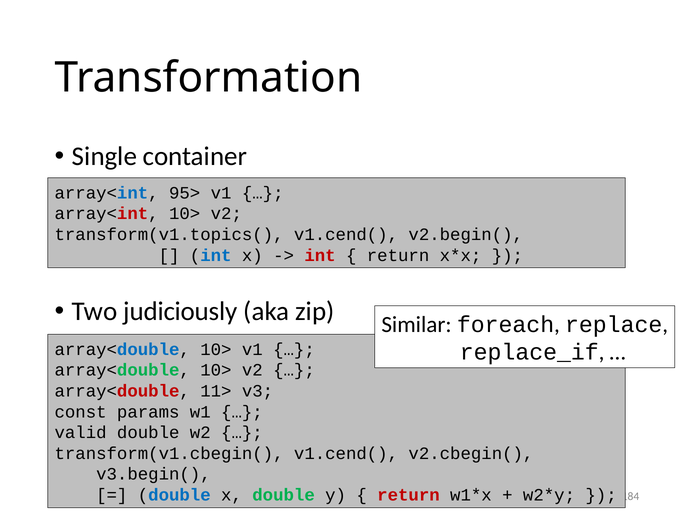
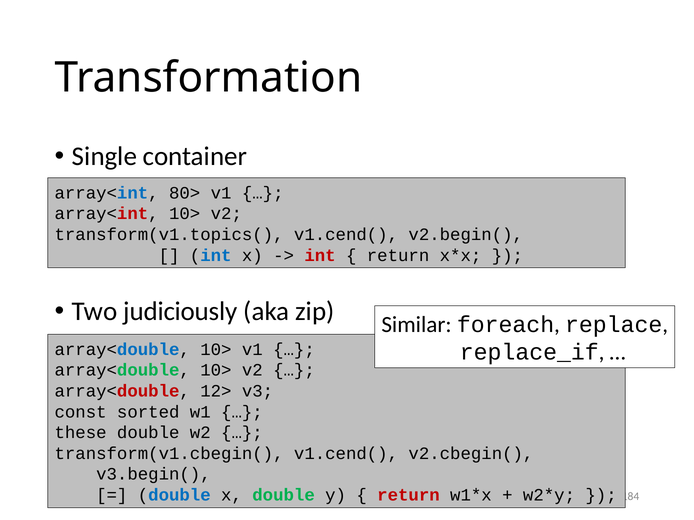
95>: 95> -> 80> (185, 193)
11>: 11> -> 12> (216, 391)
params: params -> sorted (148, 412)
valid: valid -> these (81, 433)
